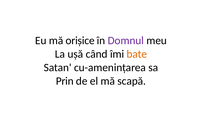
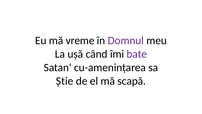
orișice: orișice -> vreme (80, 40)
bate colour: orange -> purple (137, 54)
Prin: Prin -> Știe (65, 81)
